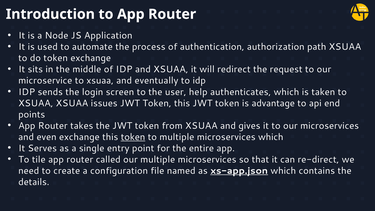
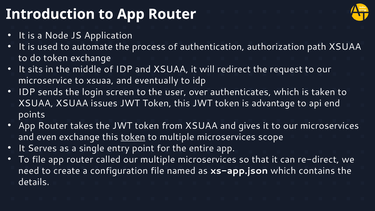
help: help -> over (198, 92)
microservices which: which -> scope (271, 137)
To tile: tile -> file (39, 159)
xs-app.json underline: present -> none (239, 171)
